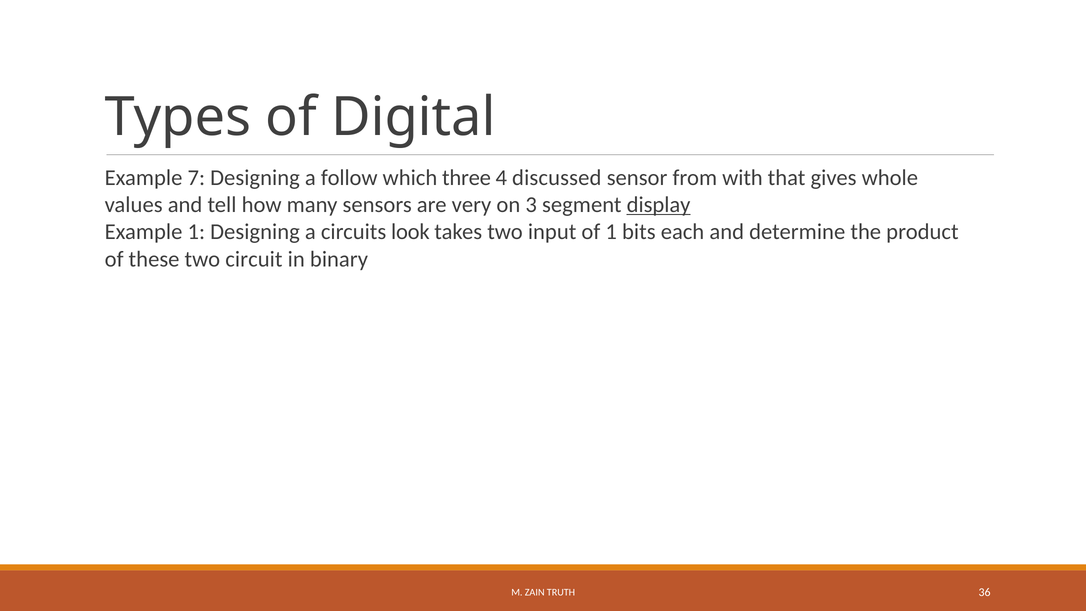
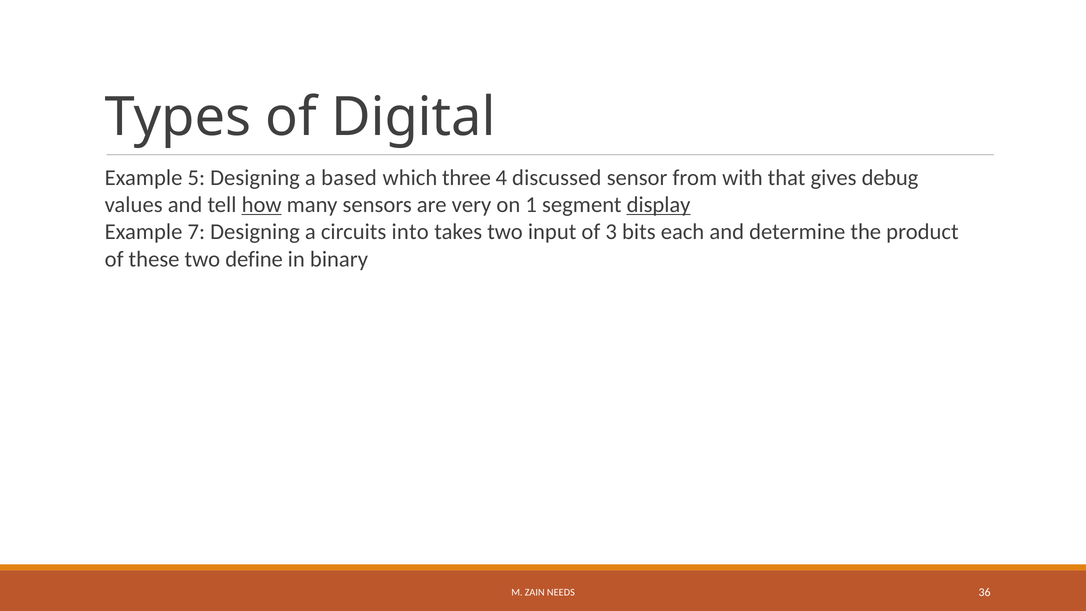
7: 7 -> 5 (196, 178)
follow: follow -> based (349, 178)
whole: whole -> debug (890, 178)
how underline: none -> present (262, 205)
3: 3 -> 1 (531, 205)
Example 1: 1 -> 7 (196, 232)
look: look -> into (410, 232)
of 1: 1 -> 3 (611, 232)
circuit: circuit -> define (254, 259)
TRUTH: TRUTH -> NEEDS (561, 592)
